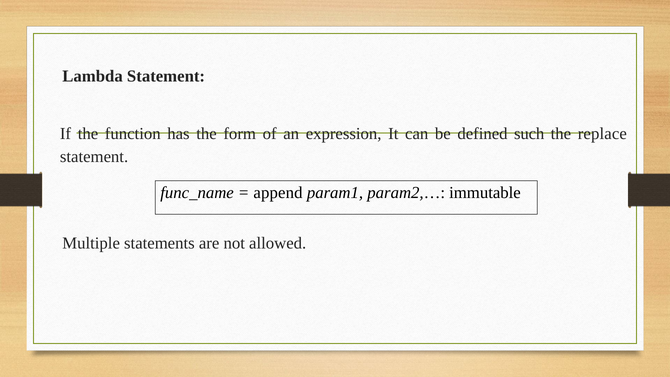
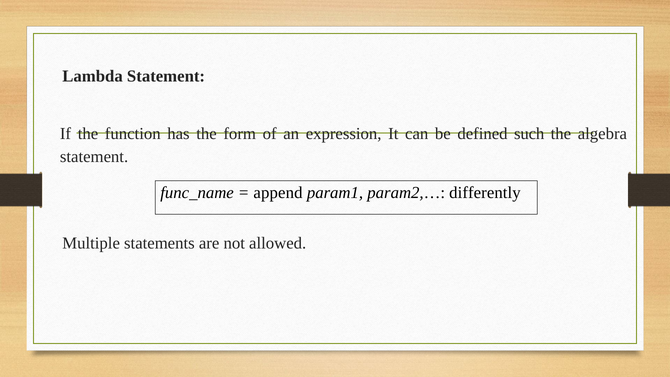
replace: replace -> algebra (602, 134)
immutable: immutable -> differently (485, 193)
